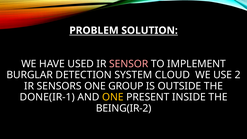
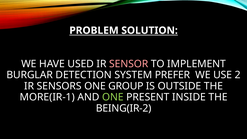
CLOUD: CLOUD -> PREFER (173, 75)
DONE(IR-1: DONE(IR-1 -> MORE(IR-1 (47, 97)
ONE colour: yellow -> light green (113, 97)
